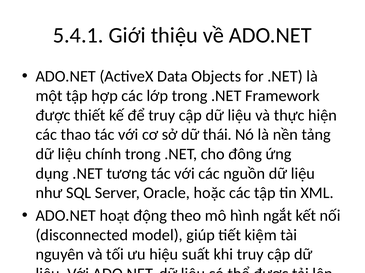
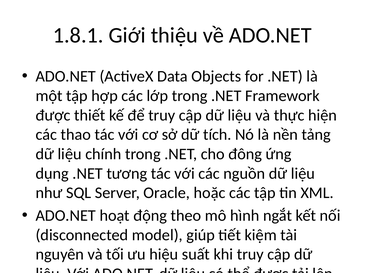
5.4.1: 5.4.1 -> 1.8.1 (78, 35)
thái: thái -> tích (217, 135)
